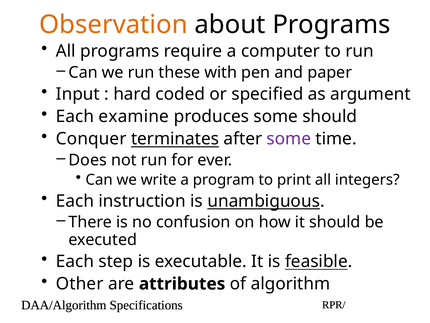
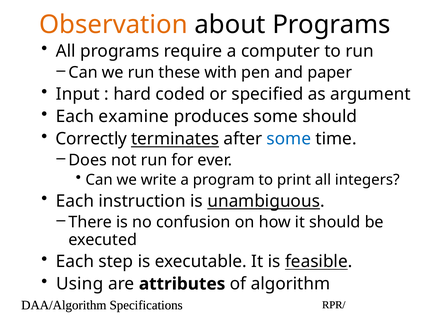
Conquer: Conquer -> Correctly (91, 139)
some colour: purple -> blue (289, 139)
Other: Other -> Using (80, 283)
